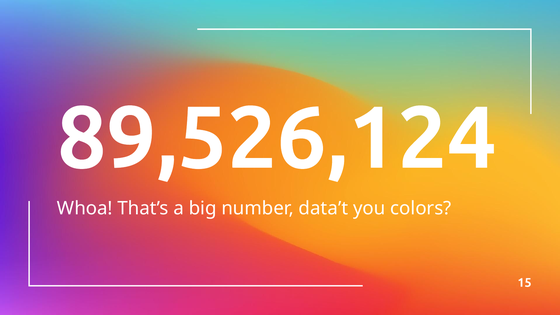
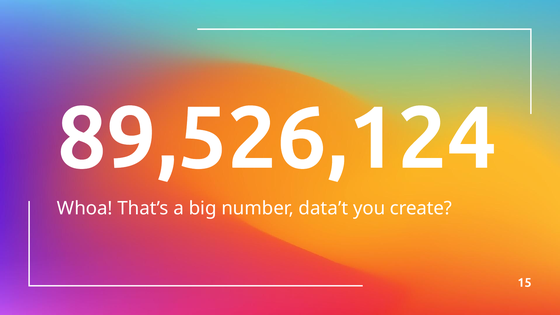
colors: colors -> create (421, 209)
